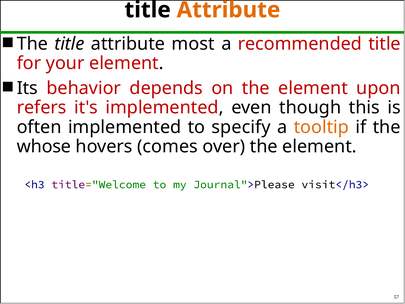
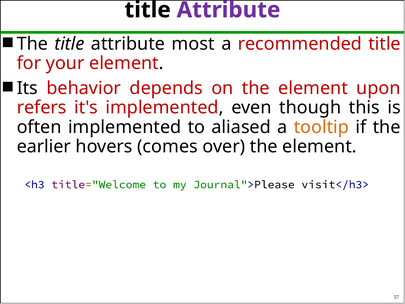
Attribute colour: orange -> purple (229, 10)
specify: specify -> aliased (241, 127)
whose: whose -> earlier (44, 147)
